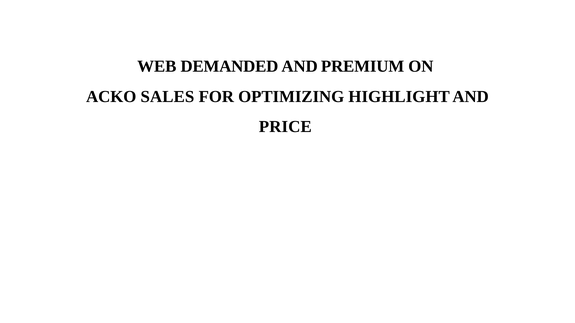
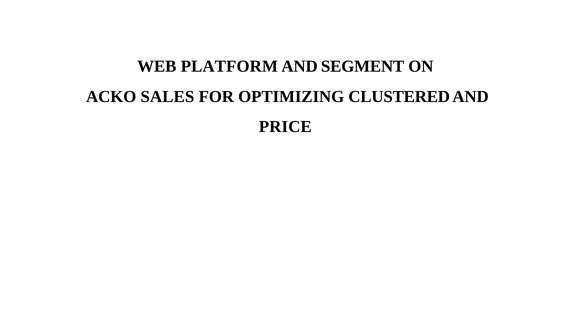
DEMANDED: DEMANDED -> PLATFORM (229, 66)
PREMIUM: PREMIUM -> SEGMENT (363, 66)
HIGHLIGHT: HIGHLIGHT -> CLUSTERED (399, 97)
